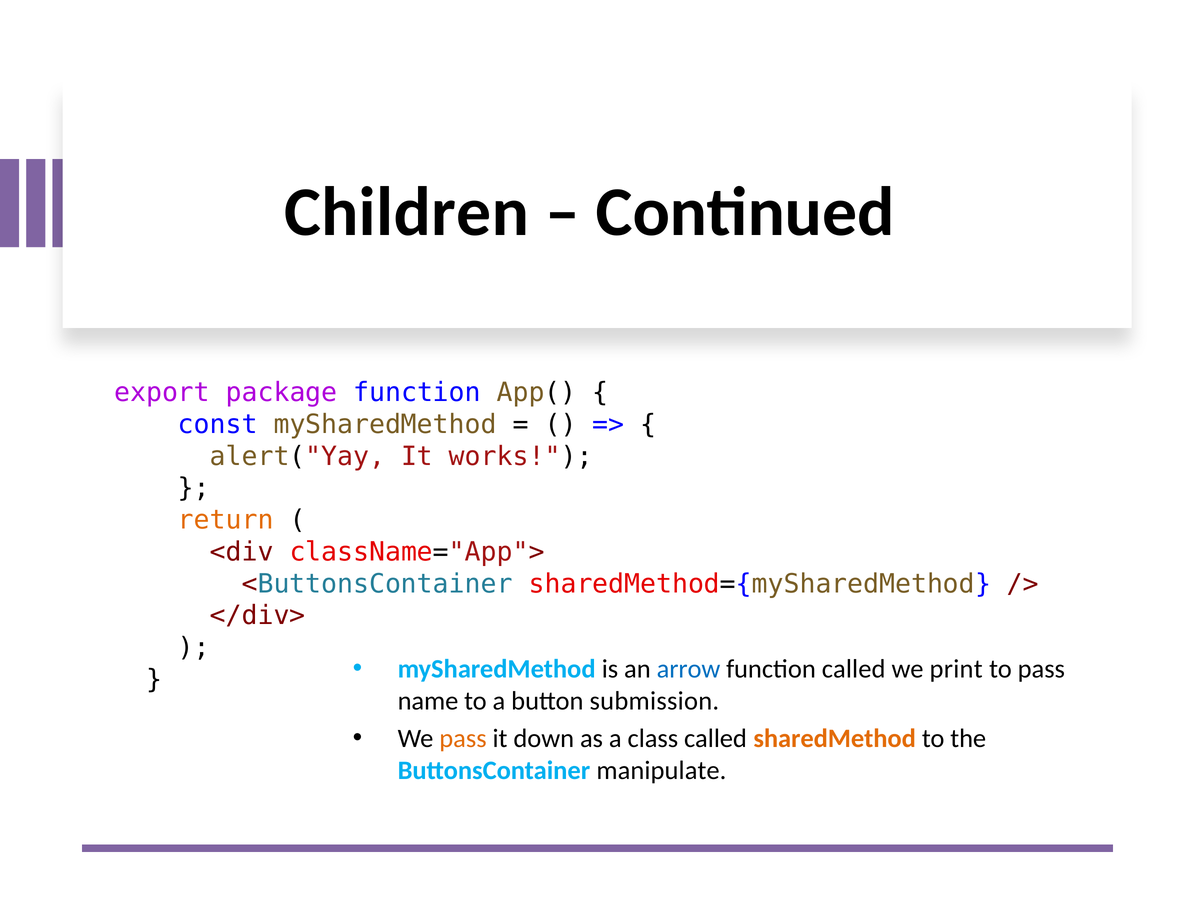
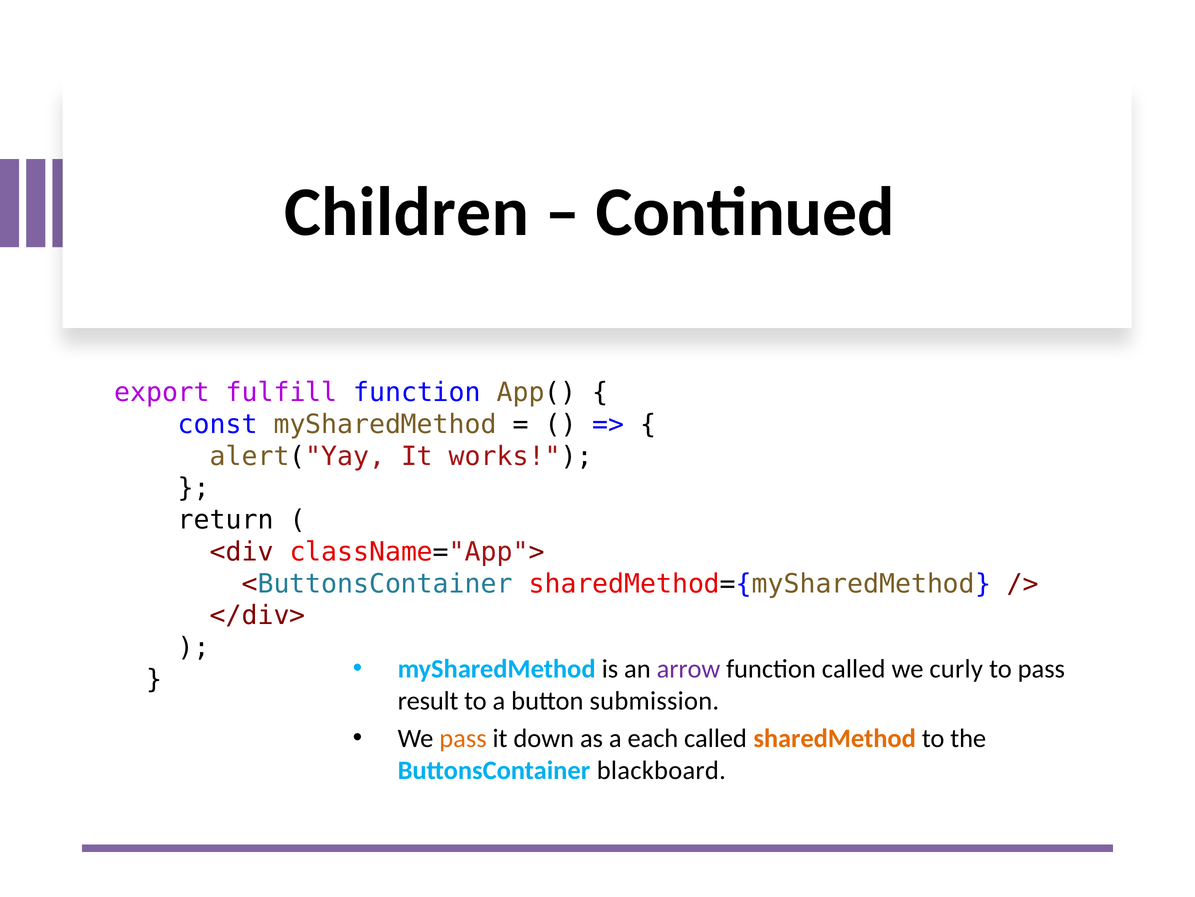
package: package -> fulfill (282, 392)
return colour: orange -> black (226, 520)
arrow colour: blue -> purple (689, 668)
print: print -> curly (956, 668)
name: name -> result (428, 700)
class: class -> each (653, 738)
manipulate: manipulate -> blackboard (661, 770)
